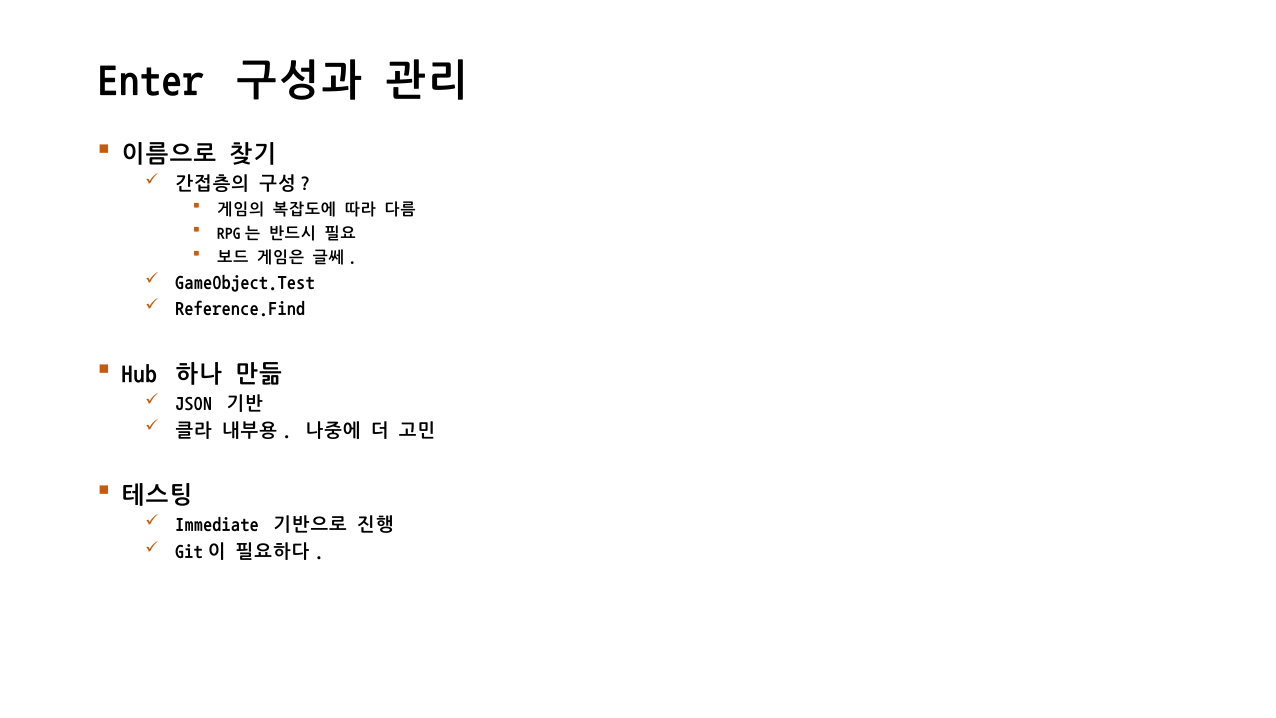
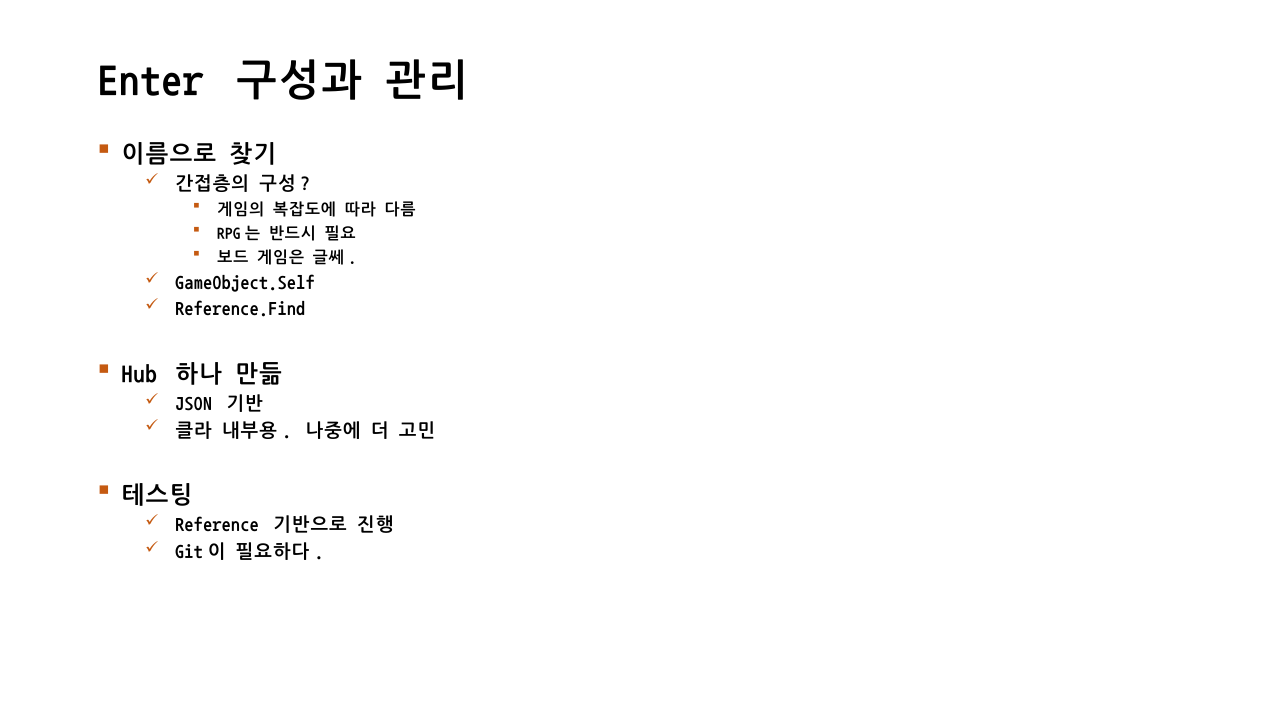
GameObject.Test: GameObject.Test -> GameObject.Self (245, 282)
Immediate: Immediate -> Reference (217, 524)
